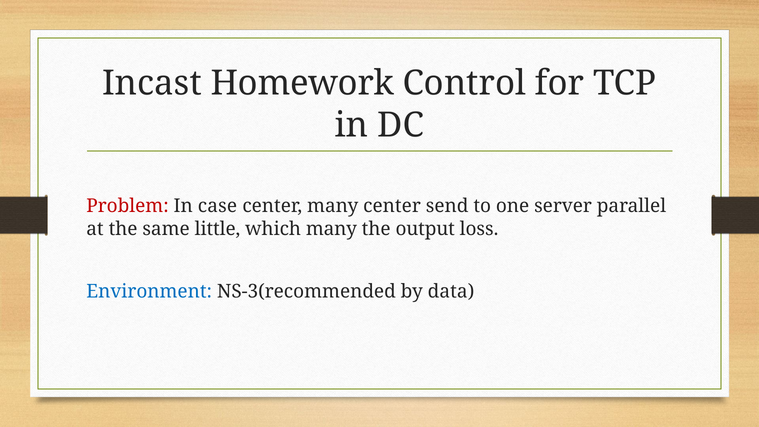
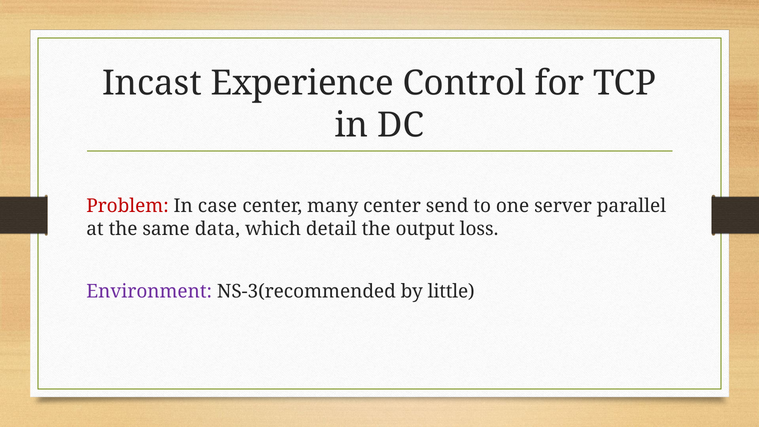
Homework: Homework -> Experience (302, 83)
little: little -> data (217, 229)
which many: many -> detail (331, 229)
Environment colour: blue -> purple (149, 291)
data: data -> little (451, 291)
